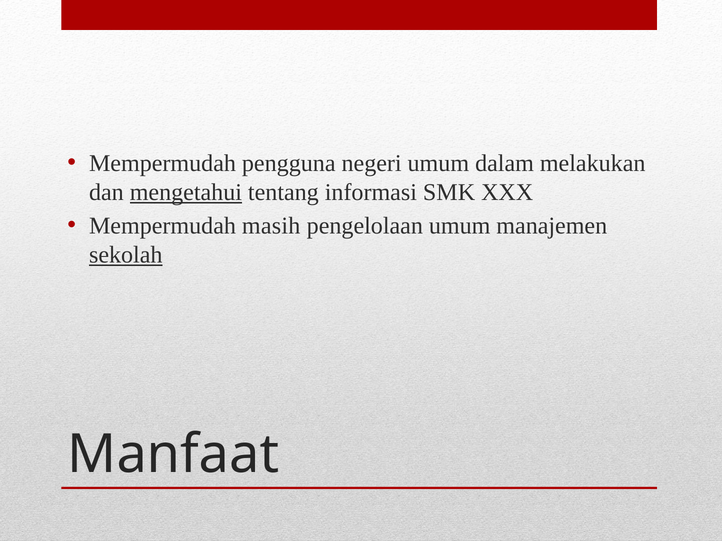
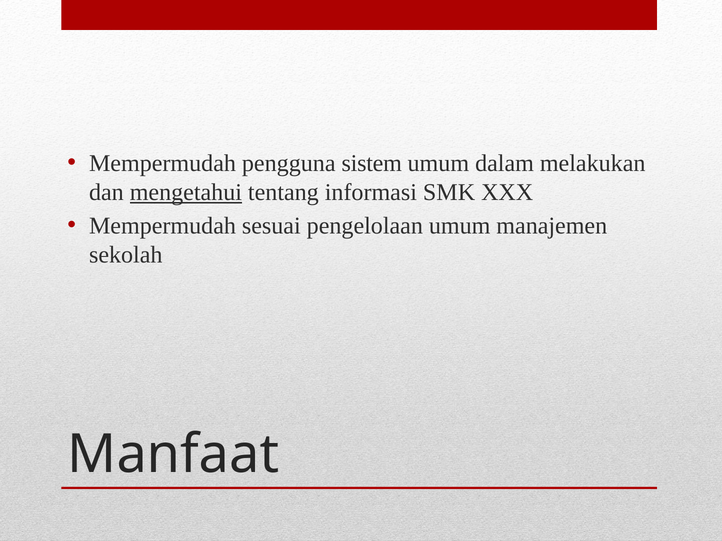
negeri: negeri -> sistem (372, 164)
masih: masih -> sesuai (271, 226)
sekolah underline: present -> none (126, 255)
